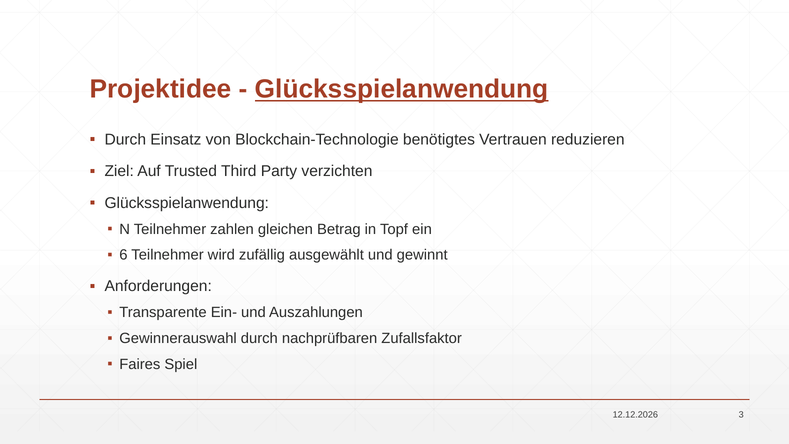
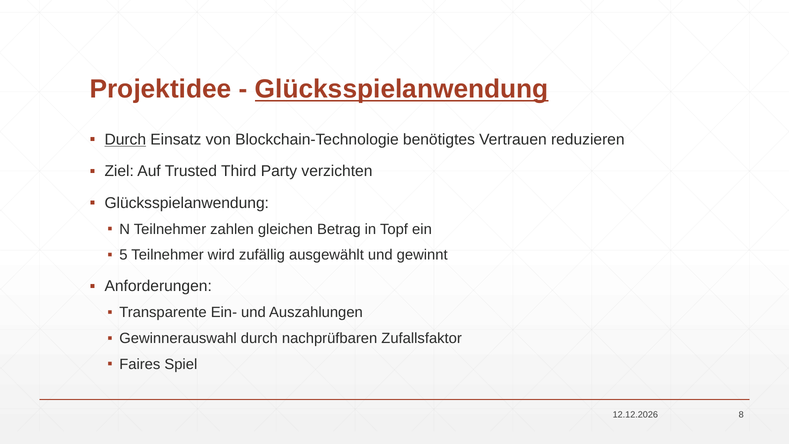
Durch underline: none -> present (125, 140)
6: 6 -> 5 (123, 255)
3: 3 -> 8 (741, 415)
